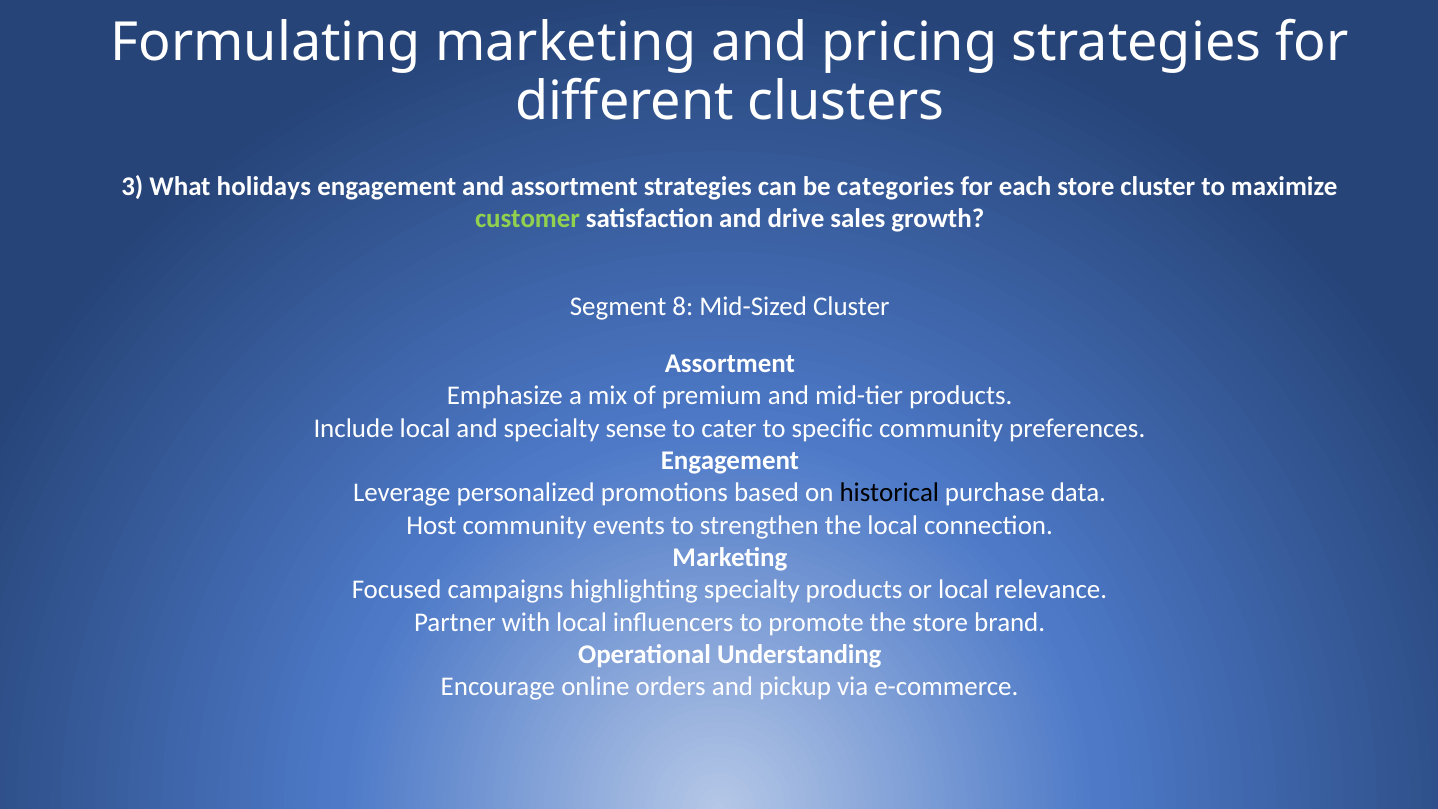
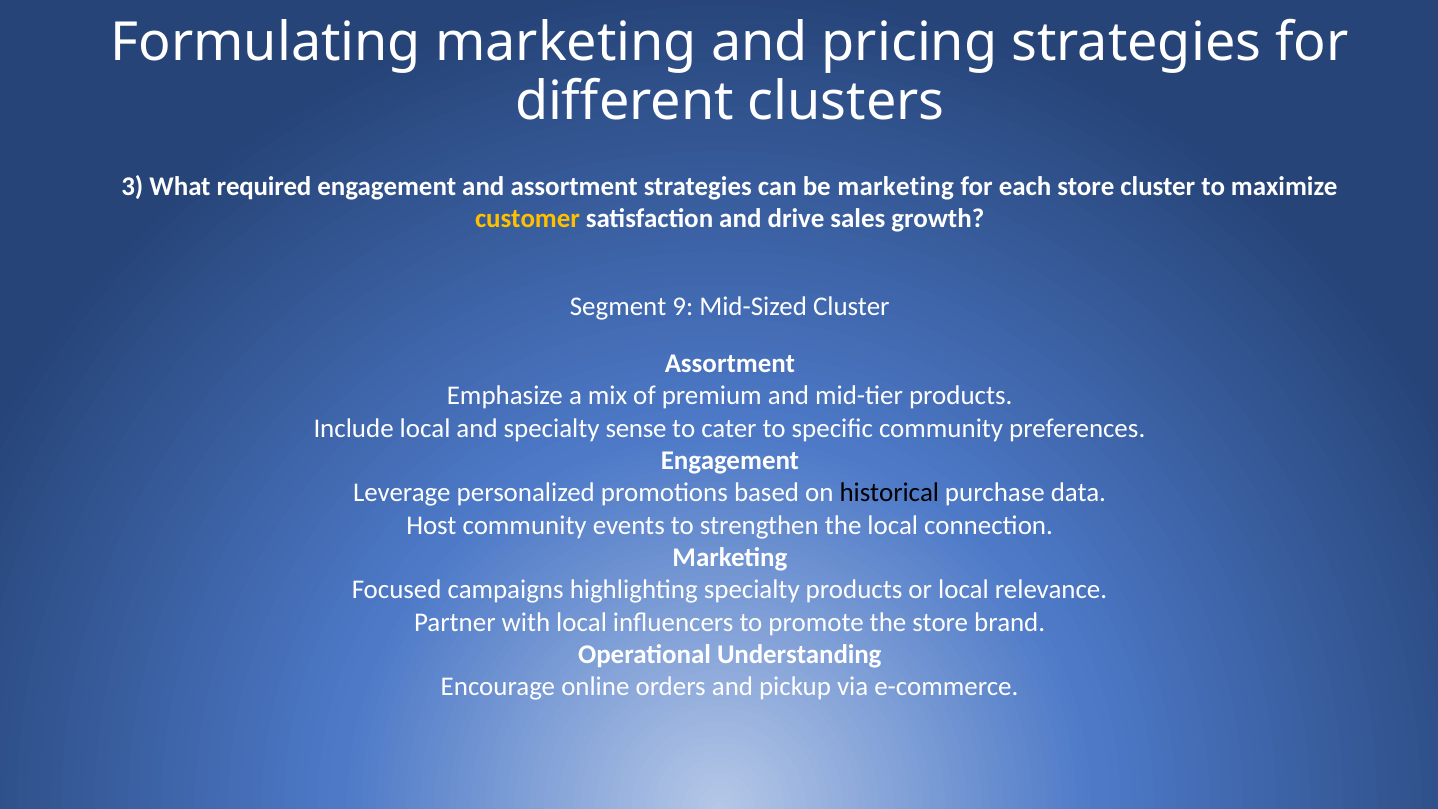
holidays: holidays -> required (264, 187)
be categories: categories -> marketing (896, 187)
customer colour: light green -> yellow (527, 219)
8: 8 -> 9 (683, 306)
